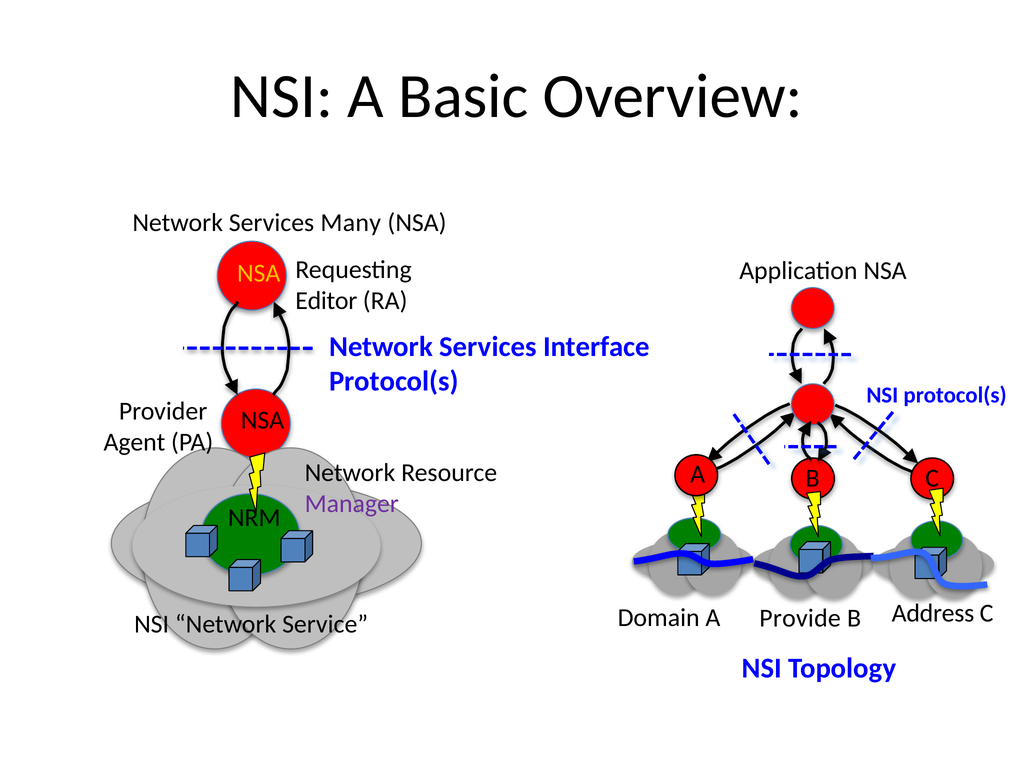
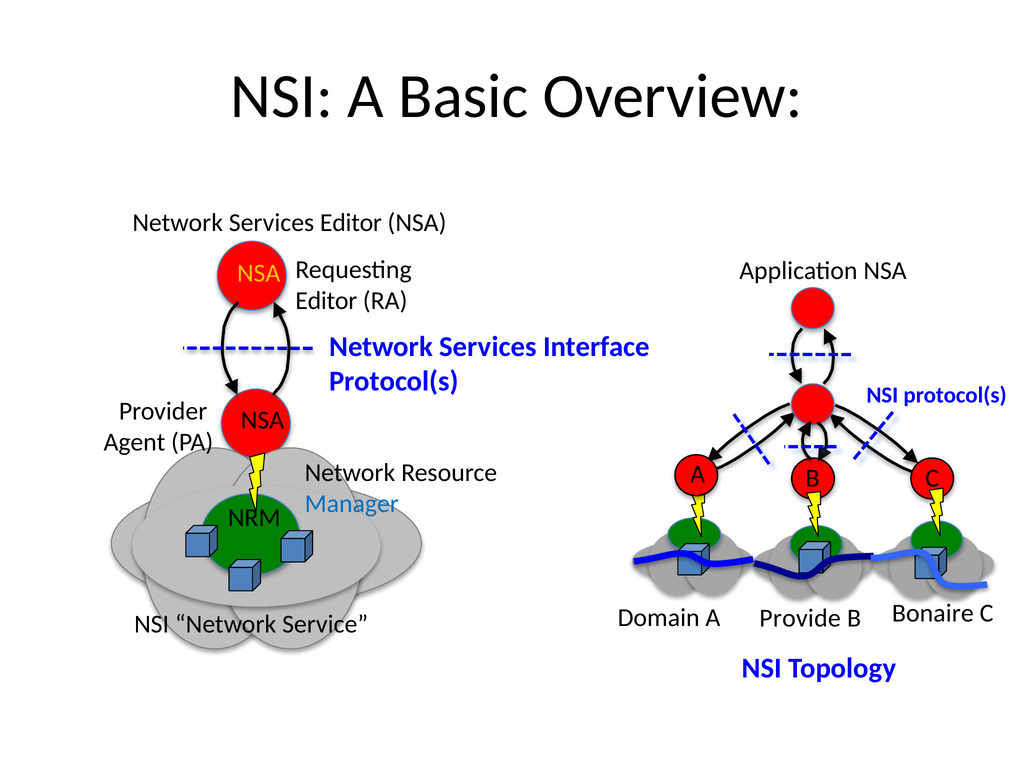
Services Many: Many -> Editor (351, 223)
Manager colour: purple -> blue (352, 504)
Address: Address -> Bonaire (933, 614)
